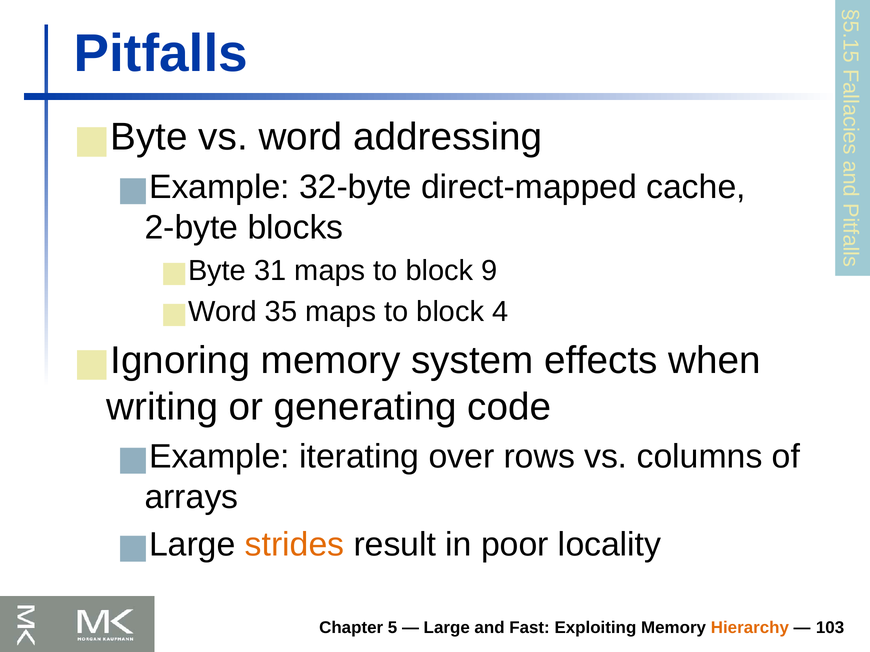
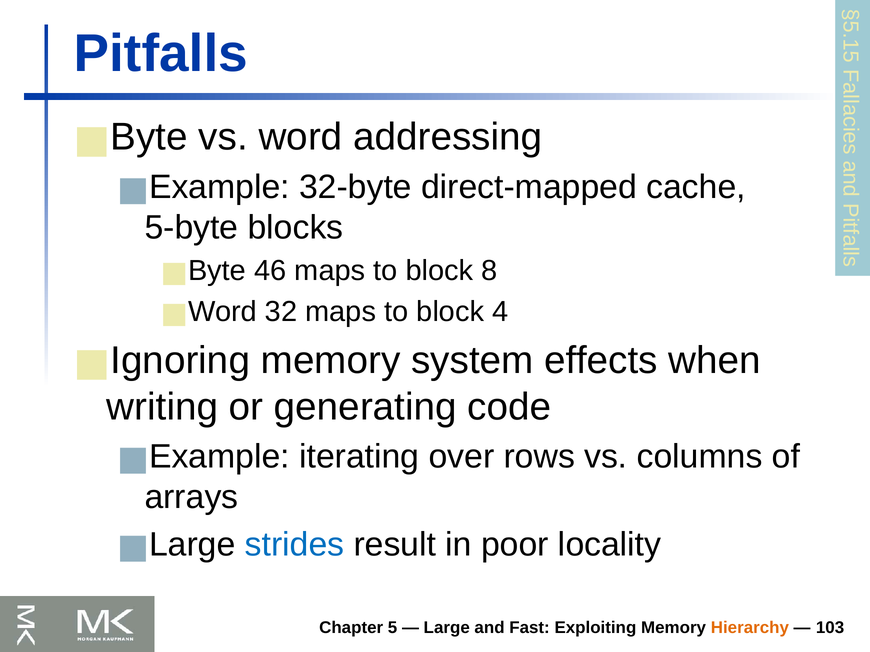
2-byte: 2-byte -> 5-byte (191, 228)
31: 31 -> 46 (270, 271)
9: 9 -> 8 (489, 271)
35: 35 -> 32 (281, 312)
strides colour: orange -> blue (295, 545)
